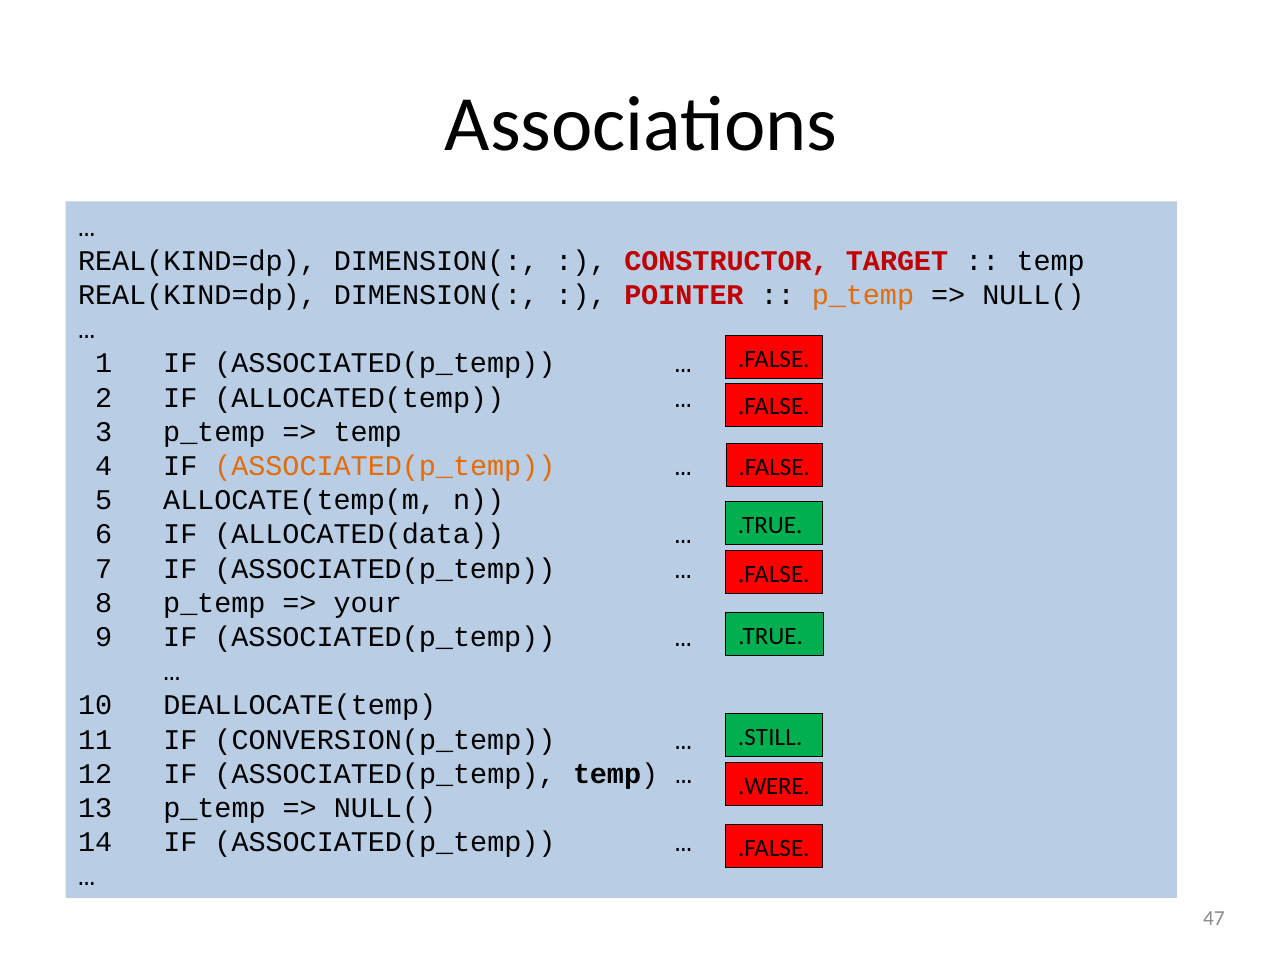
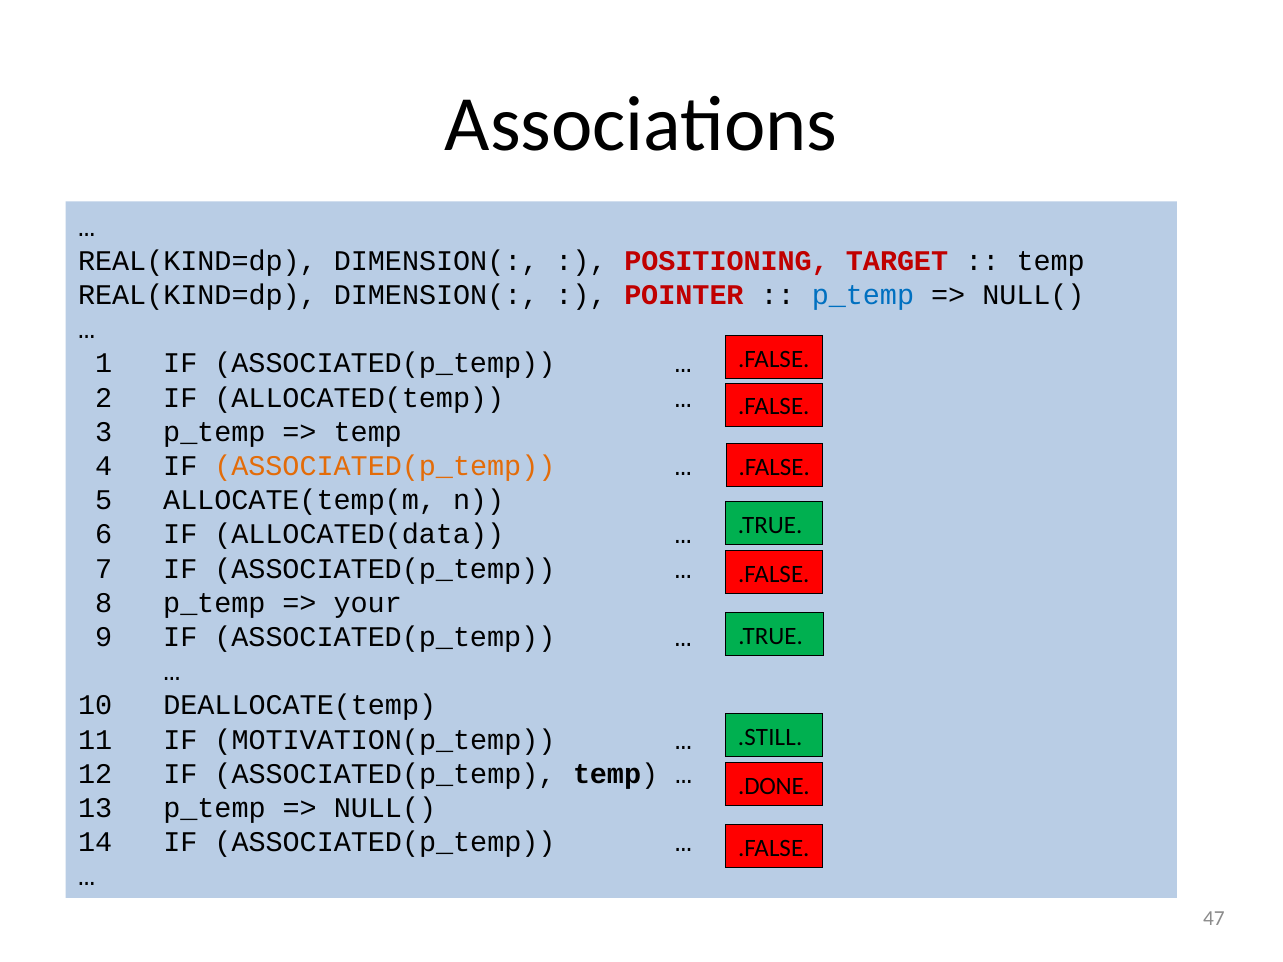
CONSTRUCTOR: CONSTRUCTOR -> POSITIONING (727, 261)
p_temp colour: orange -> blue (863, 295)
CONVERSION(p_temp: CONVERSION(p_temp -> MOTIVATION(p_temp (385, 740)
.WERE: .WERE -> .DONE (774, 786)
